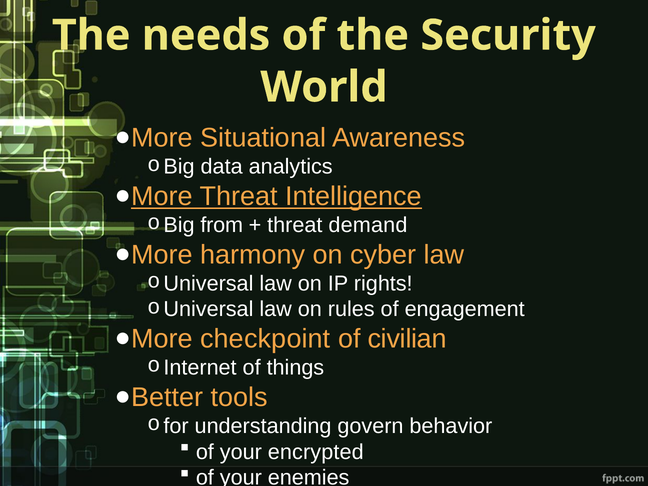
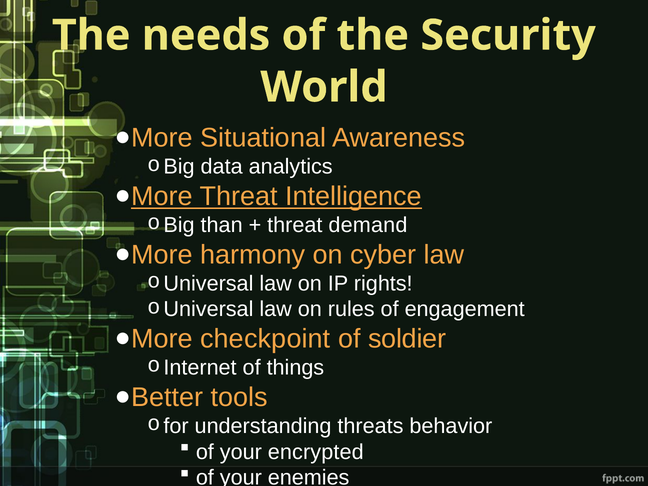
from: from -> than (222, 225)
civilian: civilian -> soldier (407, 339)
govern: govern -> threats (370, 426)
